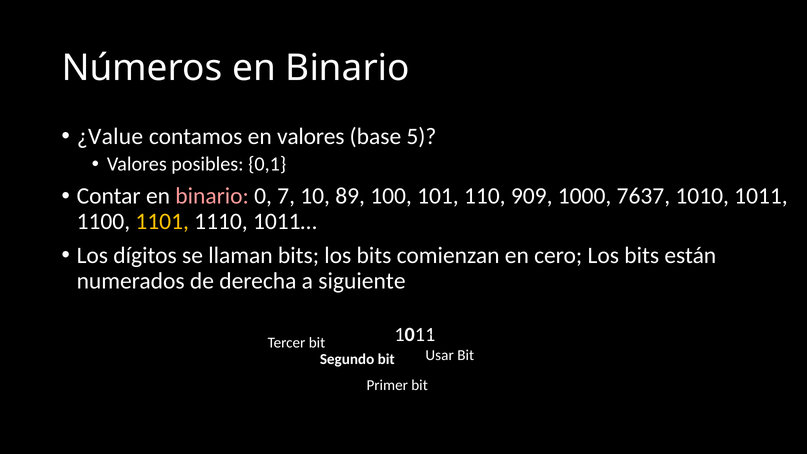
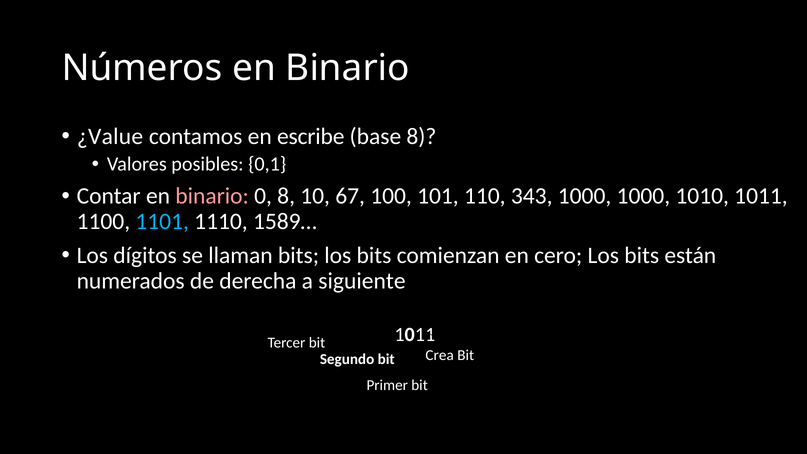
en valores: valores -> escribe (311, 136)
base 5: 5 -> 8 (421, 136)
0 7: 7 -> 8 (286, 196)
89: 89 -> 67 (350, 196)
909: 909 -> 343 (532, 196)
1000 7637: 7637 -> 1000 (643, 196)
1101 colour: yellow -> light blue (162, 222)
1011…: 1011… -> 1589… (285, 222)
Usar: Usar -> Crea (440, 355)
